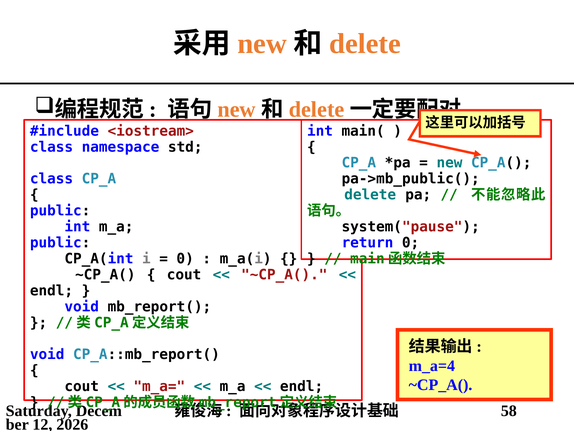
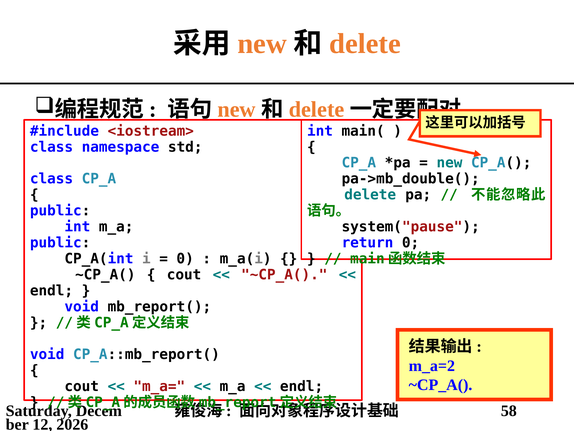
pa->mb_public(: pa->mb_public( -> pa->mb_double( (411, 179)
m_a=4: m_a=4 -> m_a=2 (432, 365)
